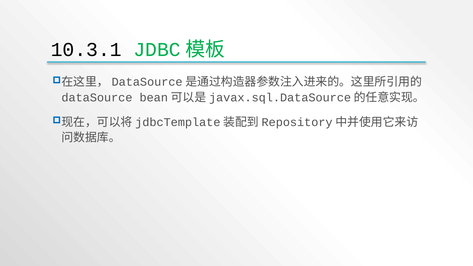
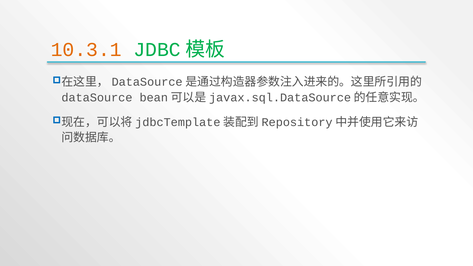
10.3.1 colour: black -> orange (86, 50)
